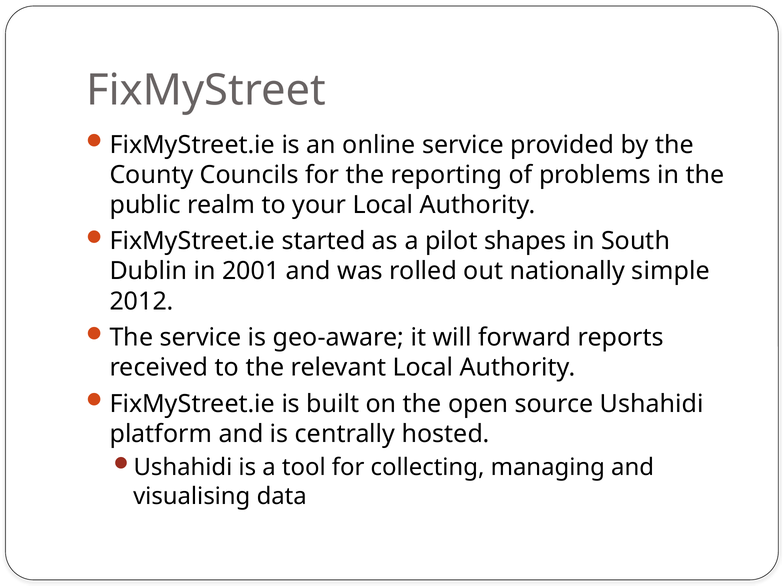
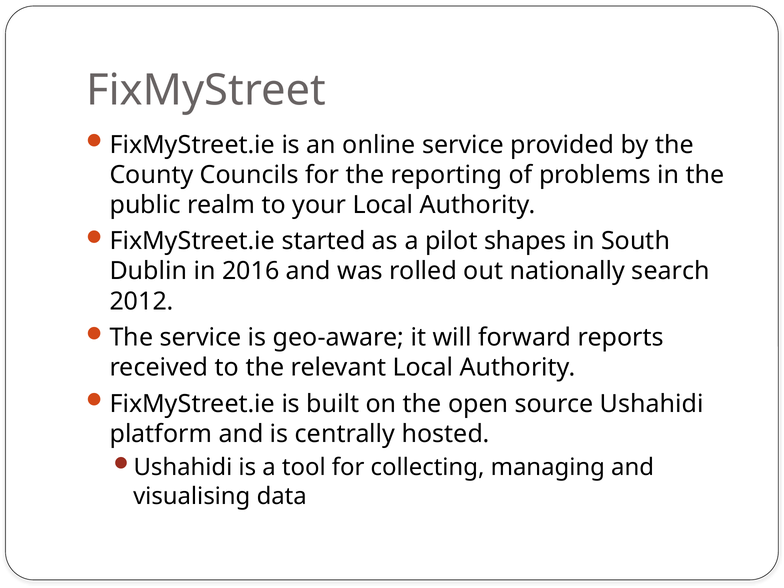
2001: 2001 -> 2016 (251, 271)
simple: simple -> search (671, 271)
